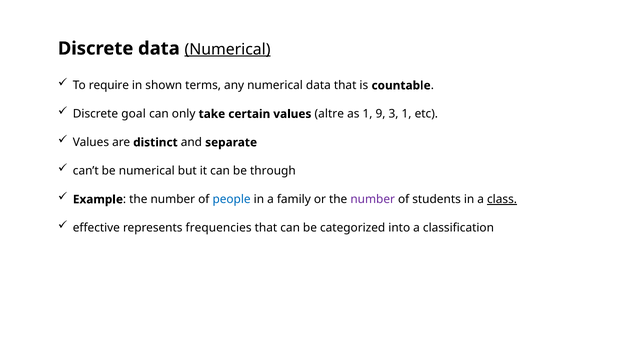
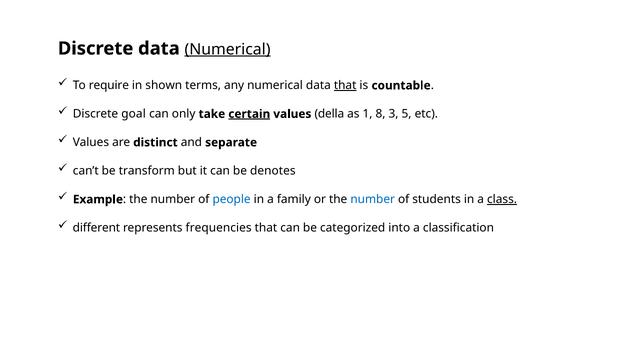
that underline: none -> present (345, 85)
certain underline: none -> present (249, 114)
altre: altre -> della (329, 114)
9: 9 -> 8 (381, 114)
3 1: 1 -> 5 (407, 114)
be numerical: numerical -> transform (147, 171)
through: through -> denotes (273, 171)
number colour: purple -> blue (373, 199)
effective: effective -> different (96, 228)
